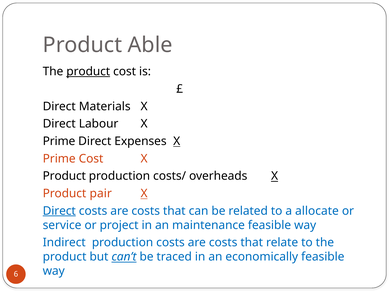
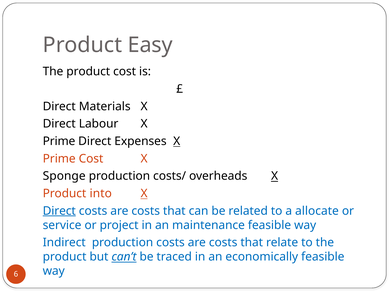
Able: Able -> Easy (150, 45)
product underline: present -> none (88, 71)
Product: Product -> Sponge (64, 176)
pair: pair -> into (101, 193)
